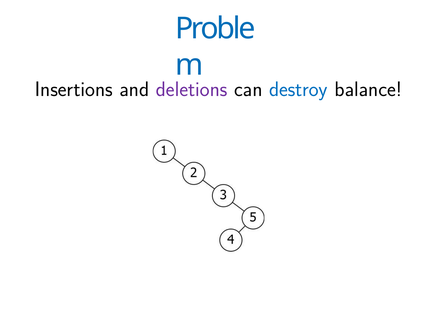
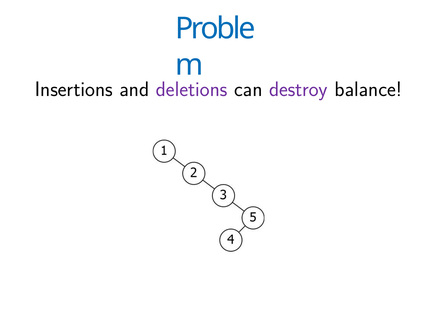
destroy colour: blue -> purple (298, 89)
